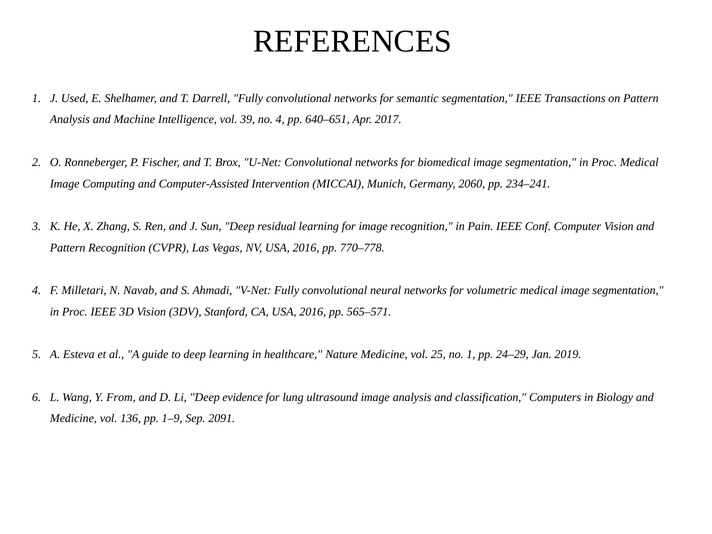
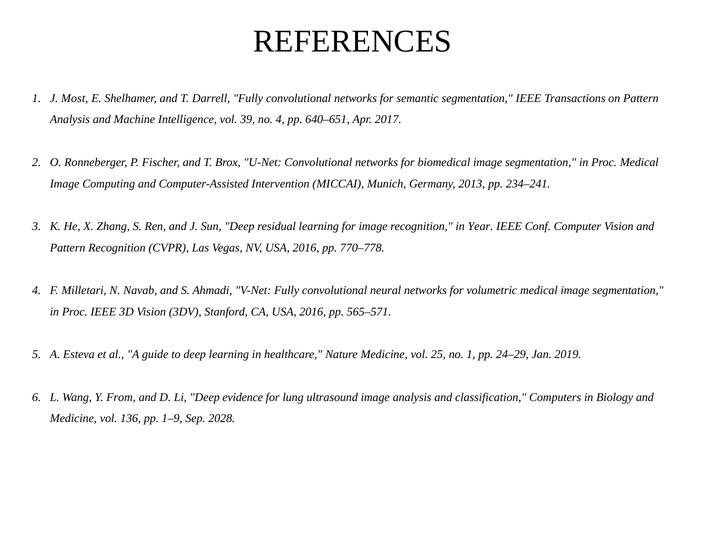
Used: Used -> Most (75, 98)
2060: 2060 -> 2013 (472, 184)
Pain: Pain -> Year (480, 226)
2091: 2091 -> 2028 (222, 419)
